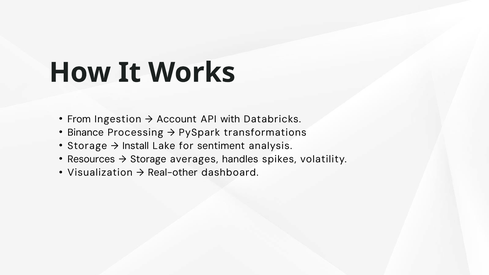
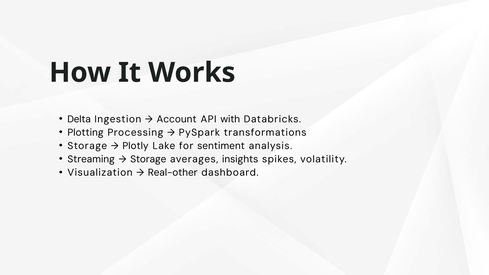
From: From -> Delta (79, 119)
Binance: Binance -> Plotting (86, 133)
Install: Install -> Plotly (136, 146)
Resources: Resources -> Streaming (91, 159)
handles: handles -> insights (240, 159)
